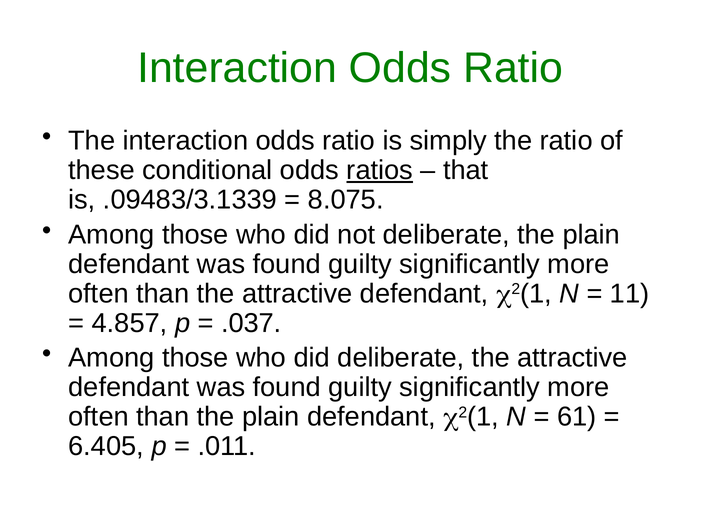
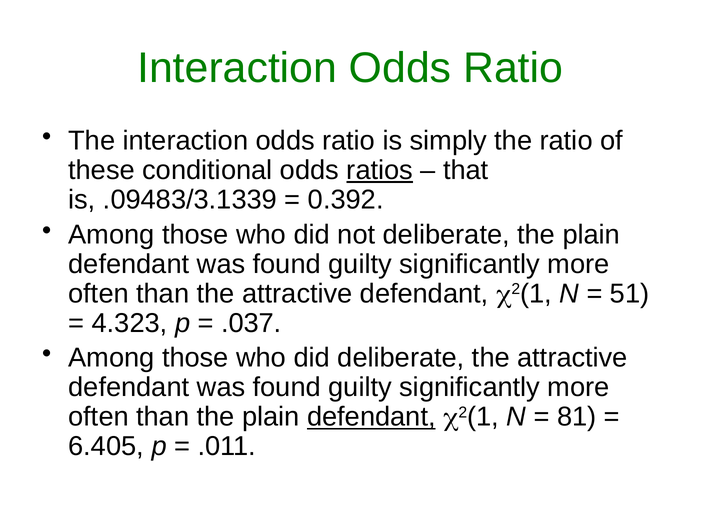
8.075: 8.075 -> 0.392 (346, 200)
11: 11 -> 51 (630, 293)
4.857: 4.857 -> 4.323 (130, 323)
defendant underline: none -> present (371, 417)
61: 61 -> 81 (577, 417)
